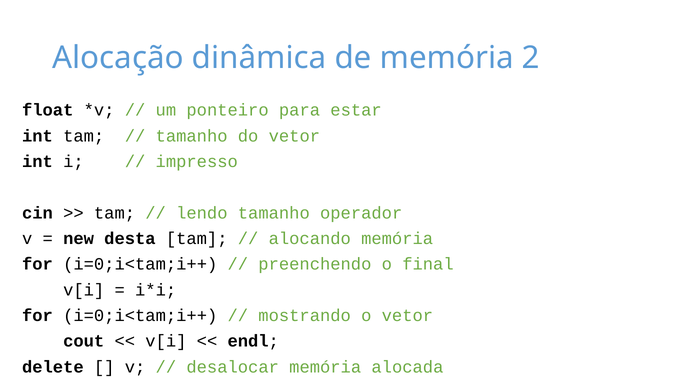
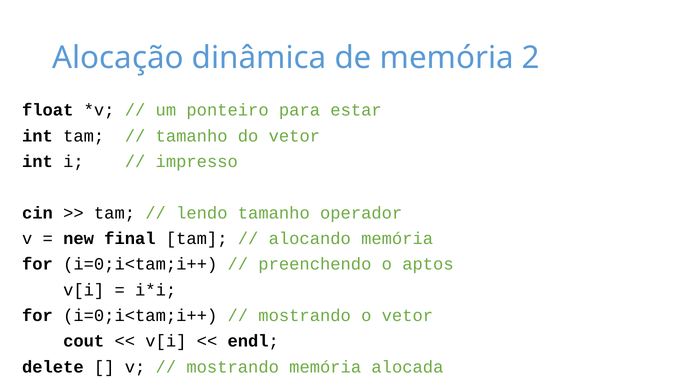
desta: desta -> final (130, 238)
final: final -> aptos (428, 264)
desalocar: desalocar -> mostrando (233, 366)
